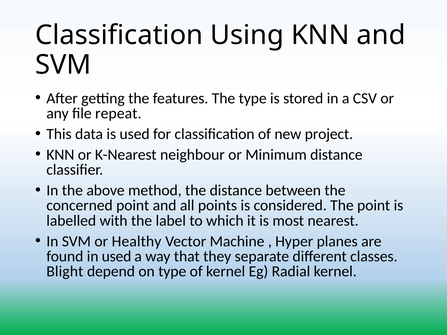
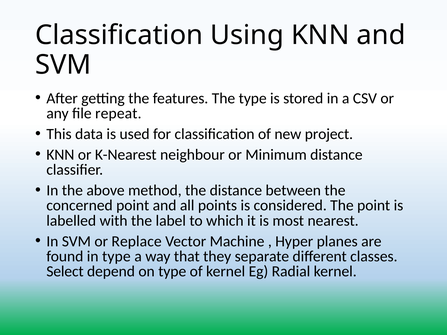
Healthy: Healthy -> Replace (137, 241)
in used: used -> type (116, 256)
Blight: Blight -> Select (65, 272)
